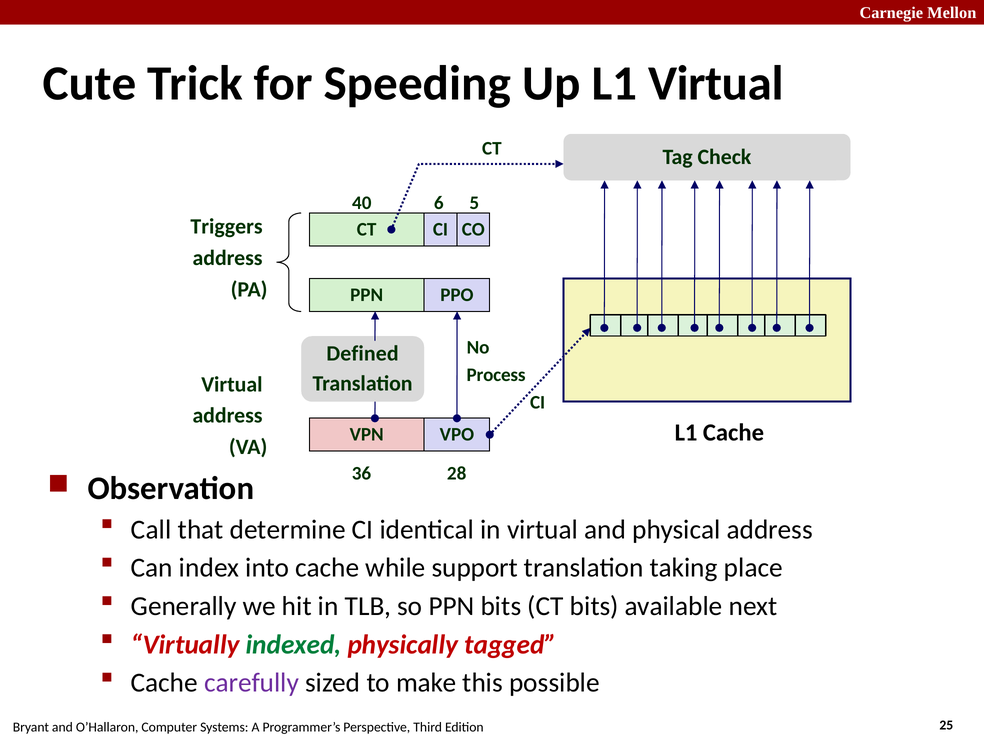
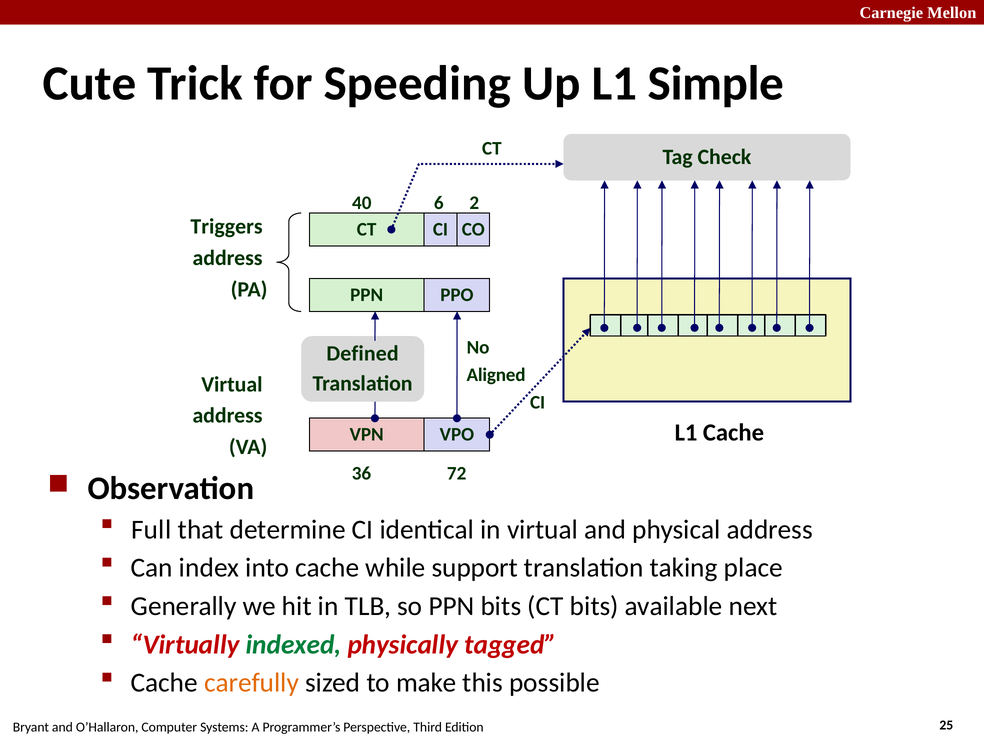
L1 Virtual: Virtual -> Simple (716, 83)
5: 5 -> 2 (474, 203)
Process: Process -> Aligned (496, 375)
28: 28 -> 72 (457, 474)
Call: Call -> Full (151, 530)
carefully colour: purple -> orange (252, 683)
